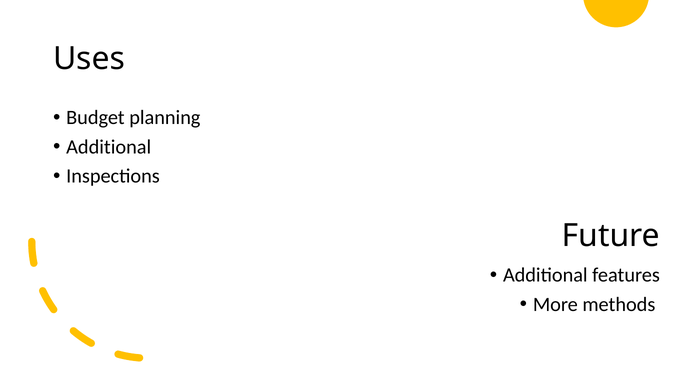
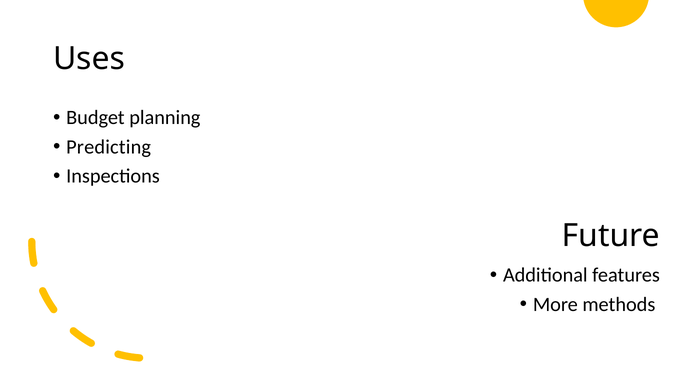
Additional: Additional -> Predicting (109, 147)
